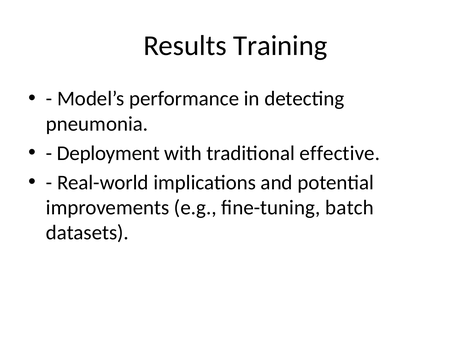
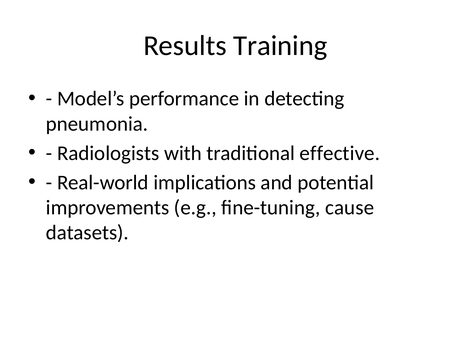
Deployment: Deployment -> Radiologists (108, 153)
batch: batch -> cause (350, 208)
